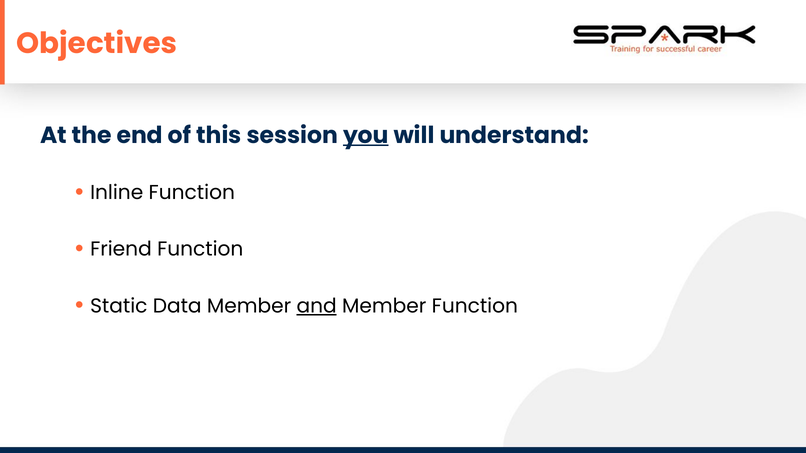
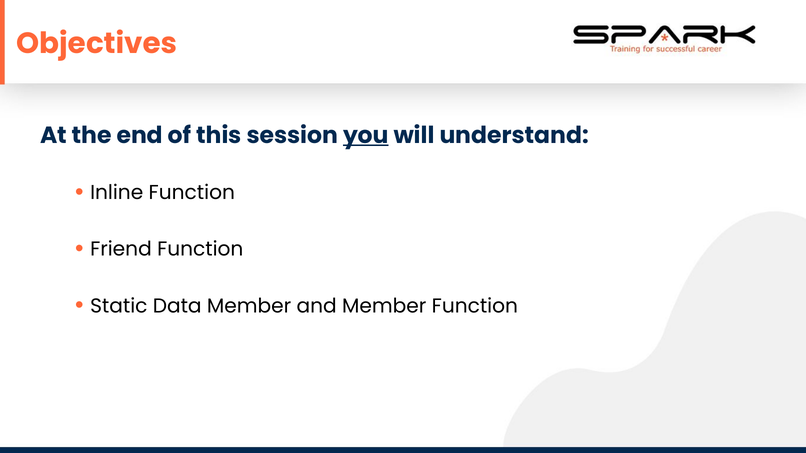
and underline: present -> none (317, 306)
